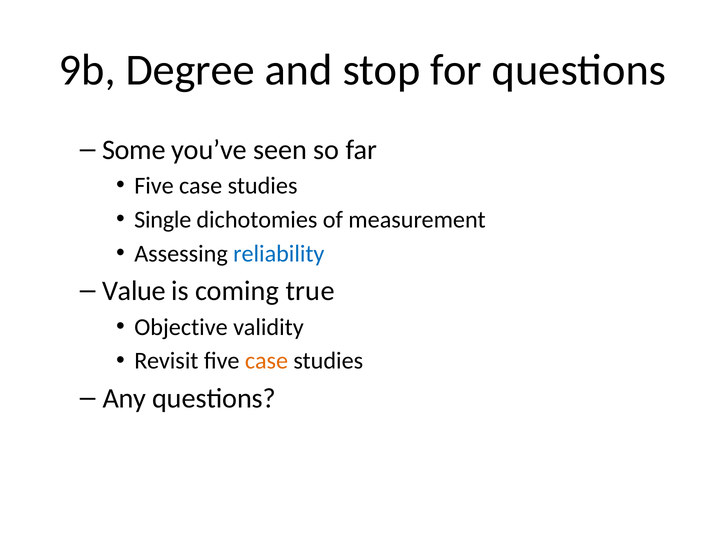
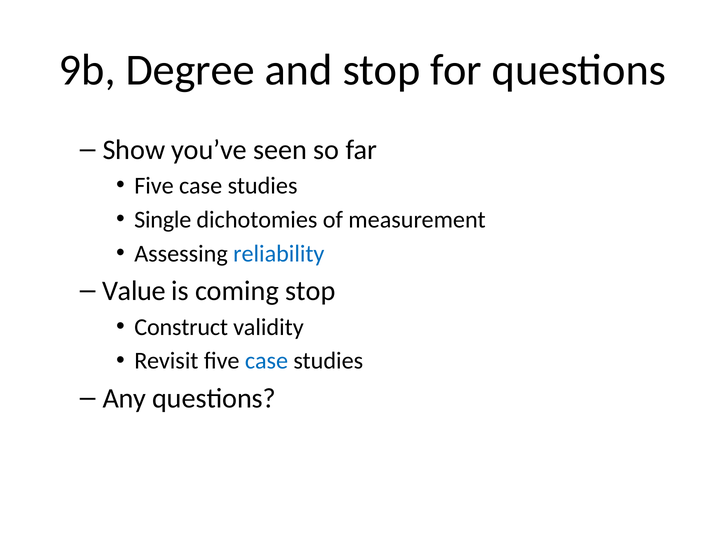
Some: Some -> Show (134, 150)
coming true: true -> stop (310, 291)
Objective: Objective -> Construct (181, 327)
case colour: orange -> blue (266, 361)
